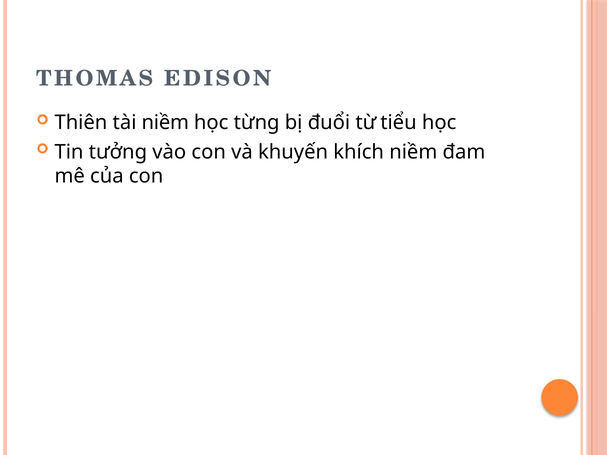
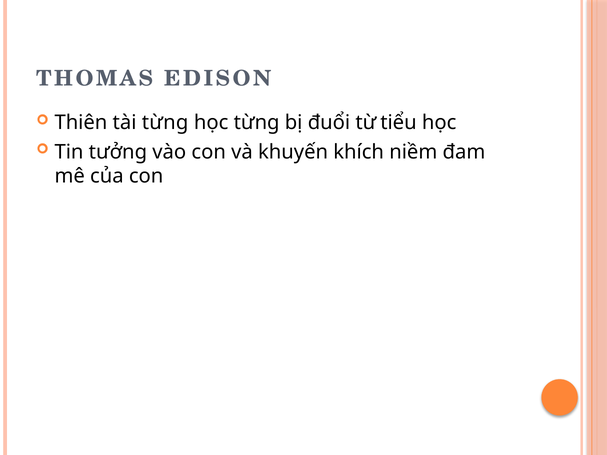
tài niềm: niềm -> từng (165, 123)
